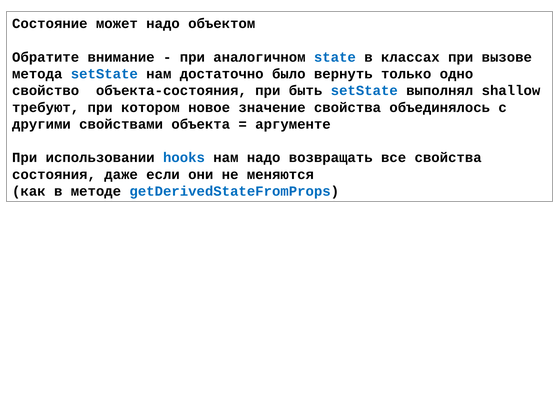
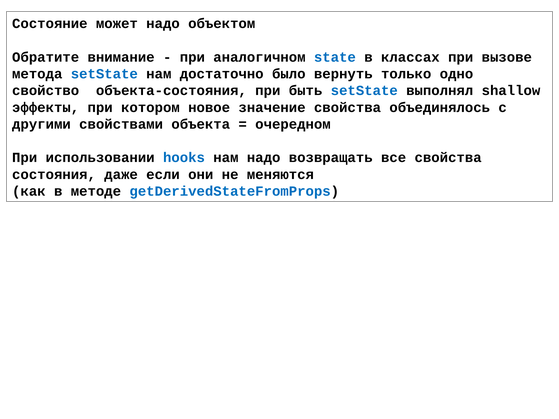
требуют: требуют -> эффекты (46, 107)
аргументе: аргументе -> очередном (293, 124)
